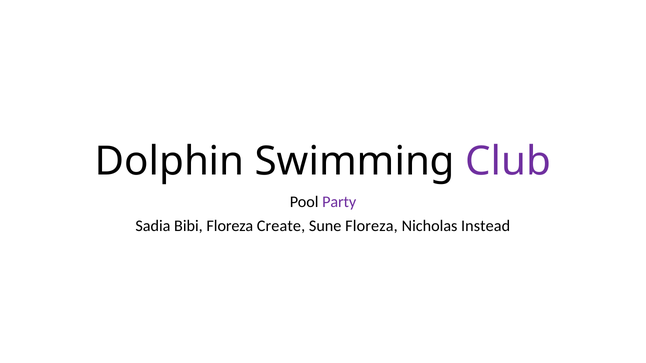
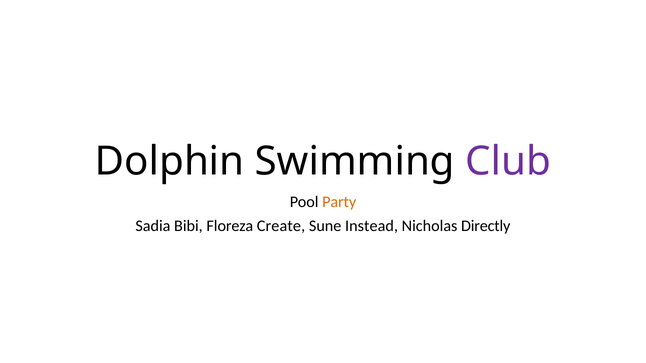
Party colour: purple -> orange (339, 202)
Sune Floreza: Floreza -> Instead (372, 226)
Instead: Instead -> Directly (486, 226)
